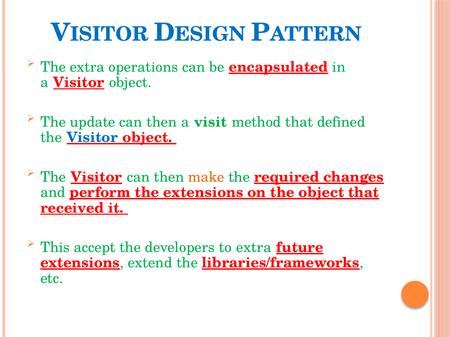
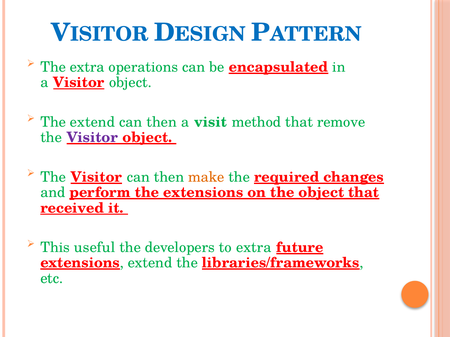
The update: update -> extend (93, 122)
defined: defined -> remove (341, 122)
Visitor colour: blue -> purple (92, 138)
accept: accept -> useful (95, 248)
